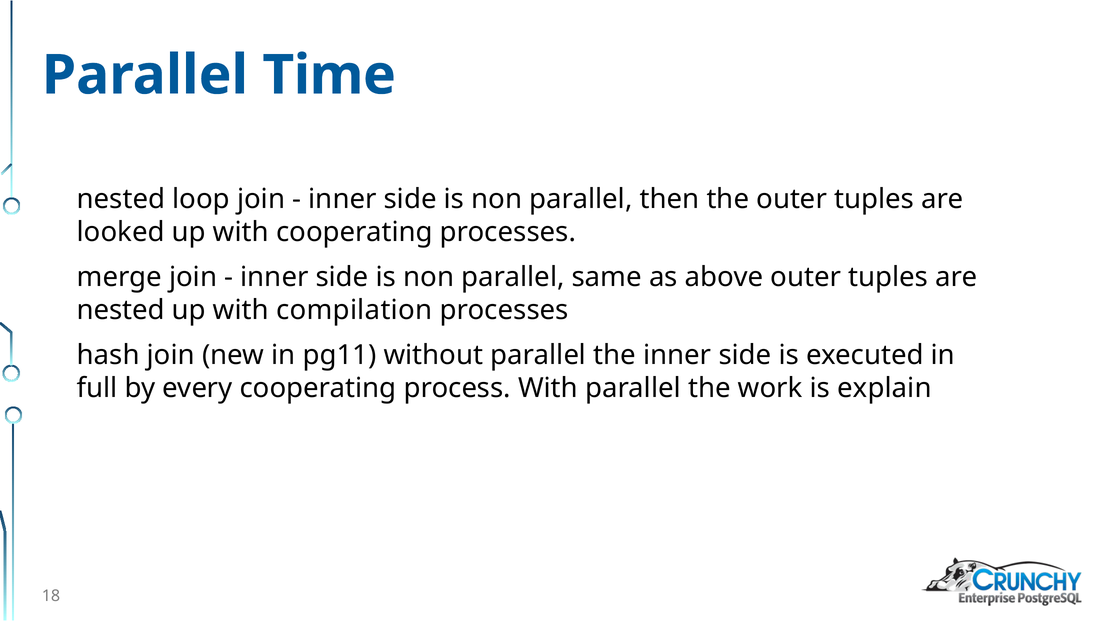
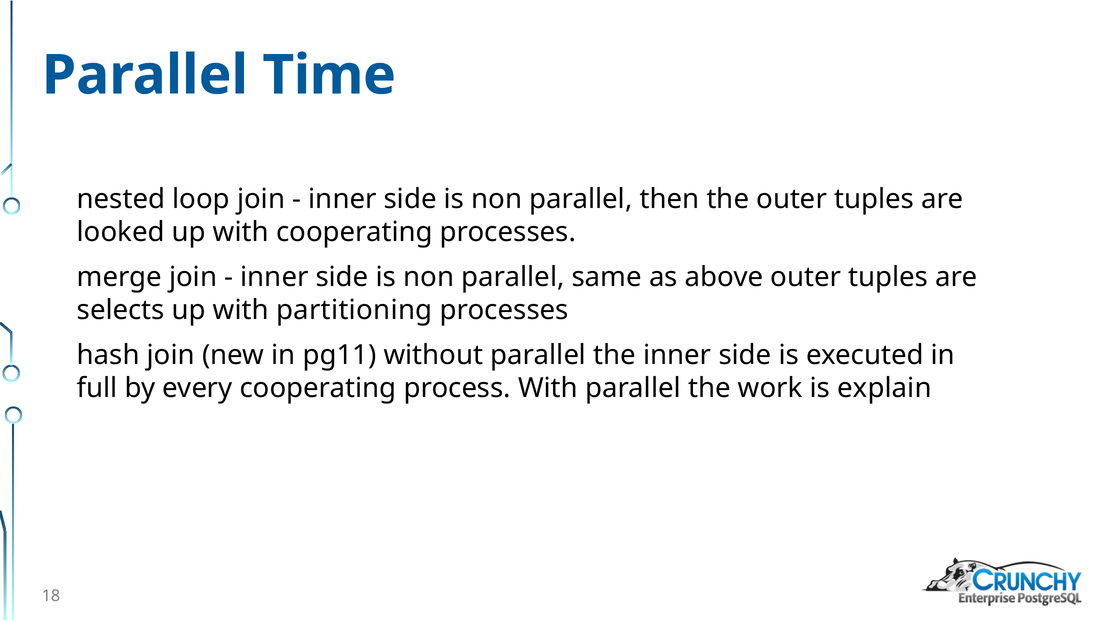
nested: nested -> selects (121, 310)
compilation: compilation -> partitioning (354, 310)
